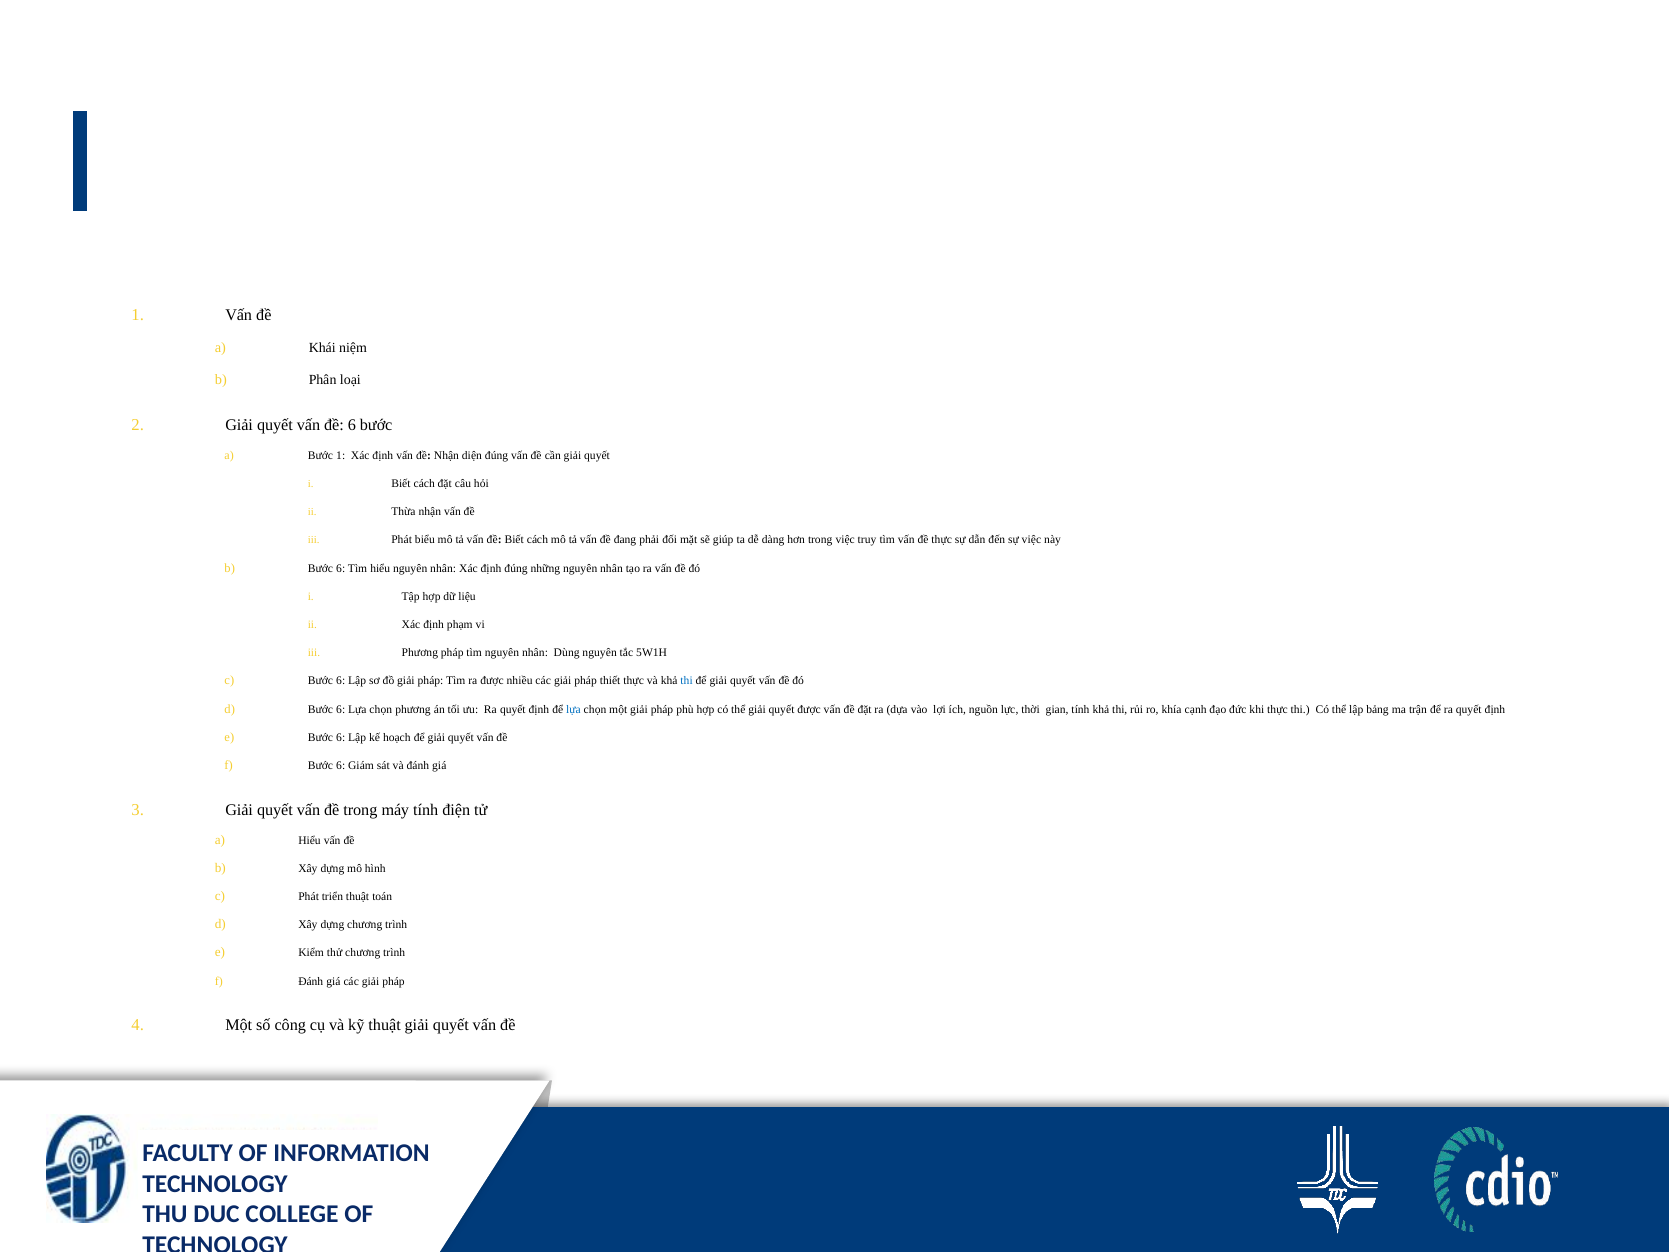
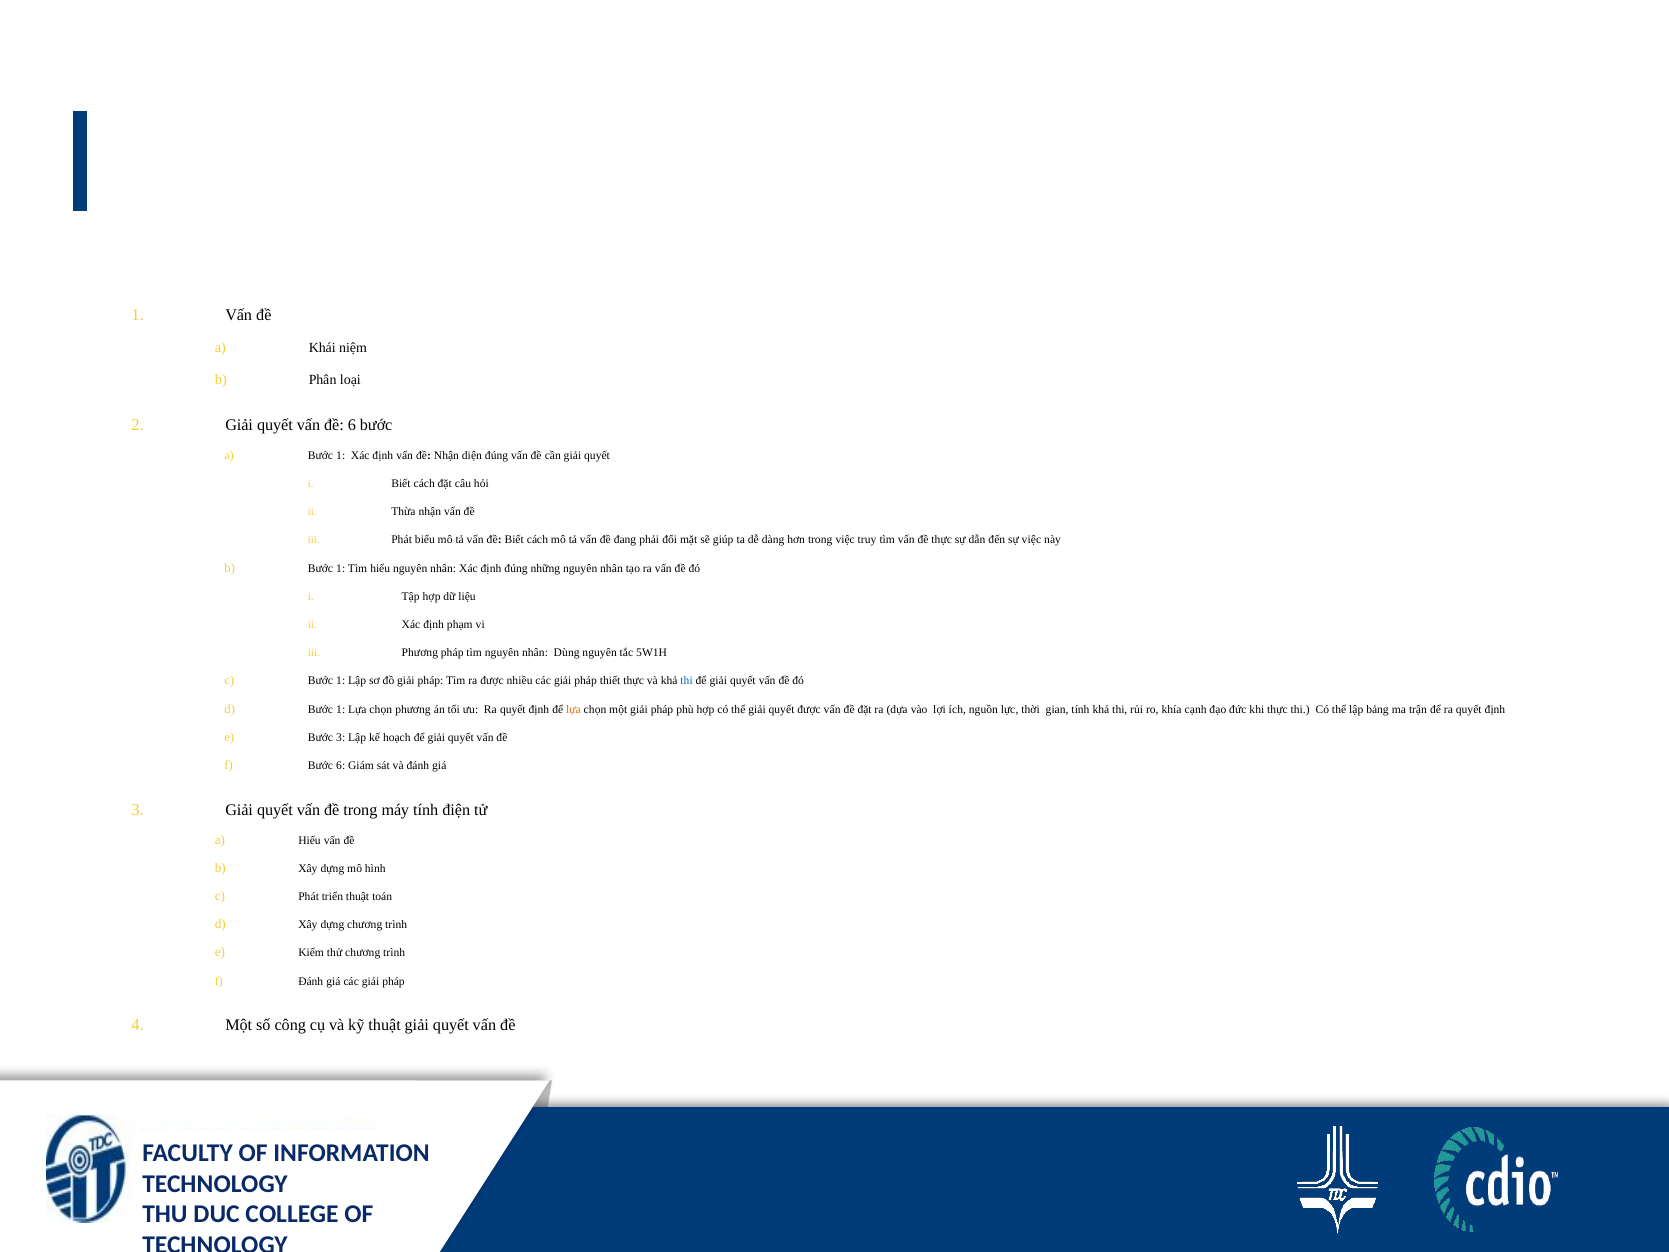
6: 6 -> 1 (341, 568)
6: 6 -> 1 (341, 681)
6: 6 -> 1 (341, 709)
lựa colour: blue -> orange (573, 709)
6: 6 -> 3 (341, 737)
